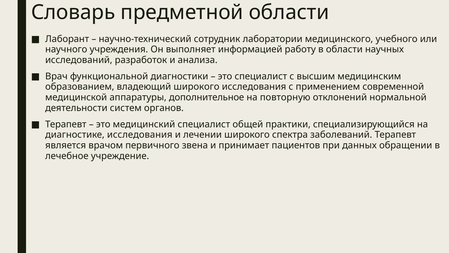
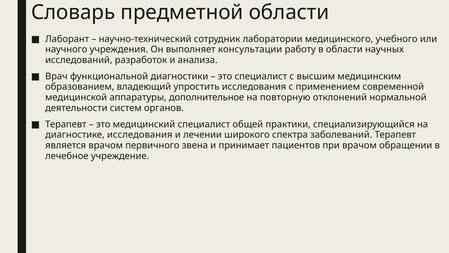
информацией: информацией -> консультации (250, 49)
владеющий широкого: широкого -> упростить (197, 87)
при данных: данных -> врачом (359, 145)
